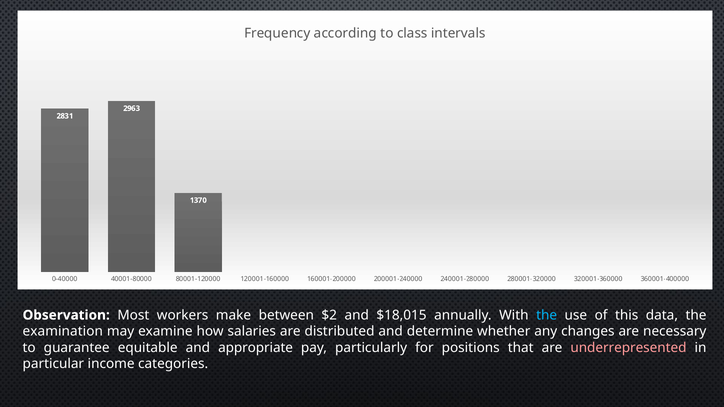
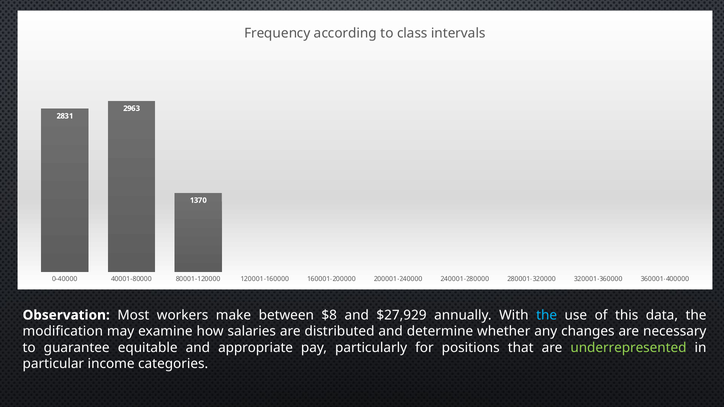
$2: $2 -> $8 (329, 315)
$18,015: $18,015 -> $27,929 (402, 315)
examination: examination -> modification (63, 332)
underrepresented colour: pink -> light green (628, 348)
